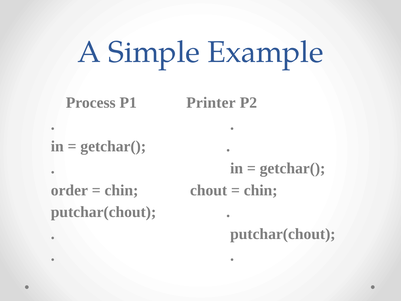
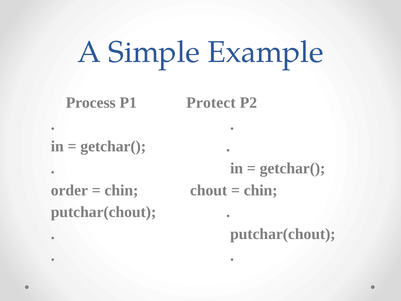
Printer: Printer -> Protect (211, 103)
